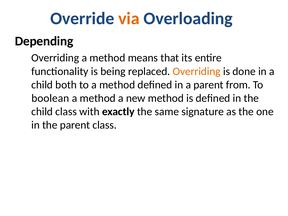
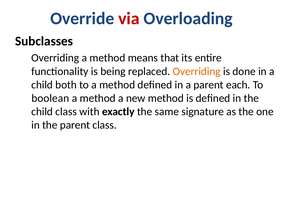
via colour: orange -> red (129, 19)
Depending: Depending -> Subclasses (44, 41)
from: from -> each (238, 85)
